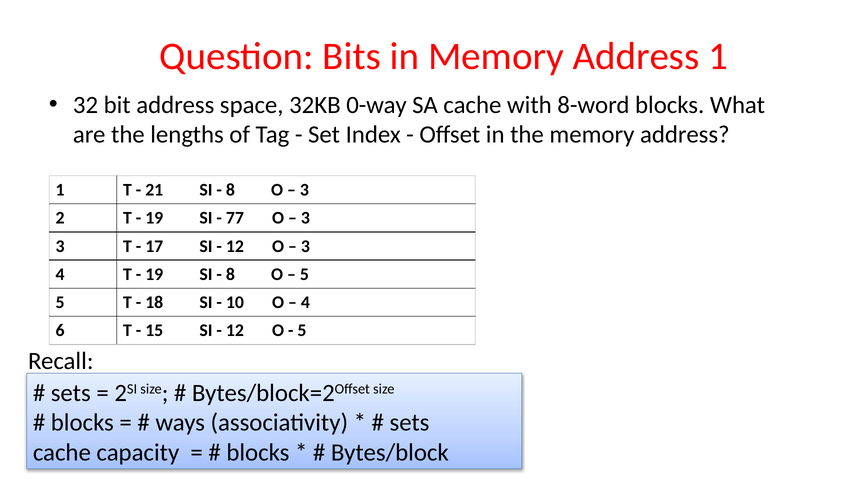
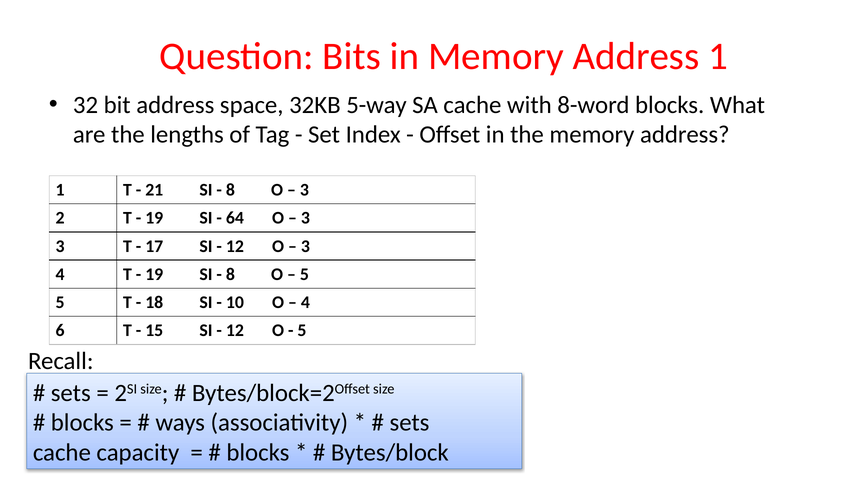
0-way: 0-way -> 5-way (377, 105)
77: 77 -> 64 (235, 218)
